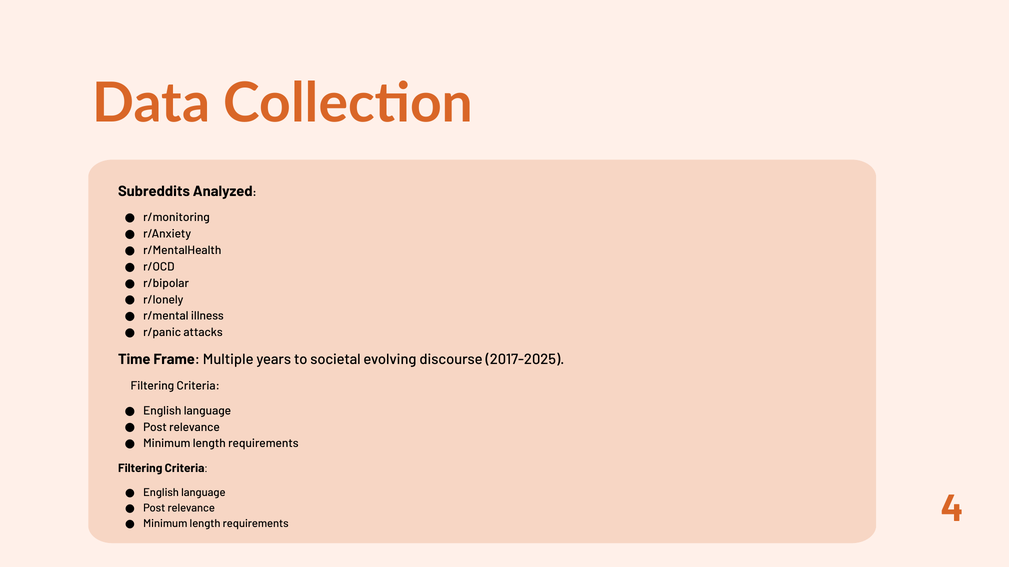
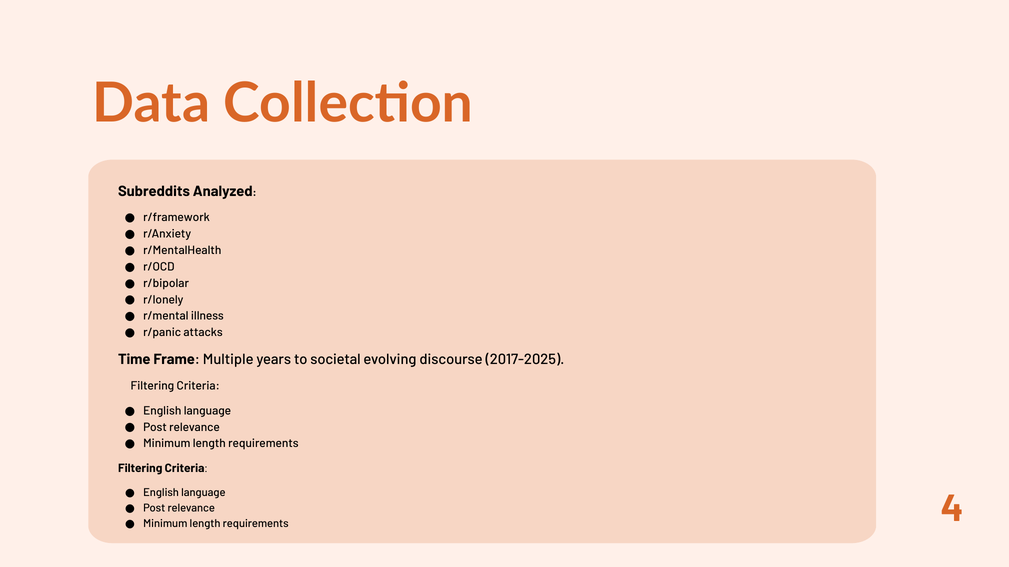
r/monitoring: r/monitoring -> r/framework (177, 218)
